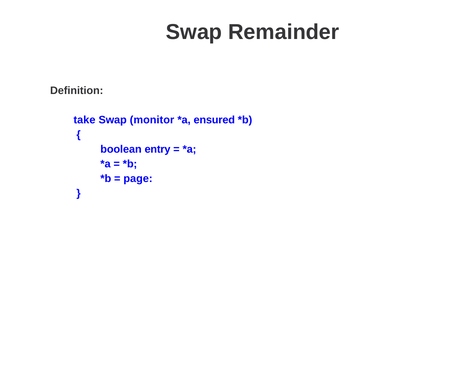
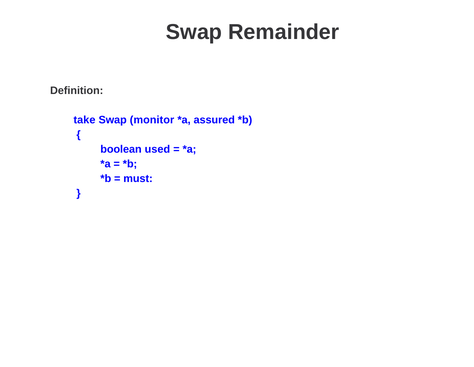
ensured: ensured -> assured (214, 120)
entry: entry -> used (157, 149)
page: page -> must (138, 178)
